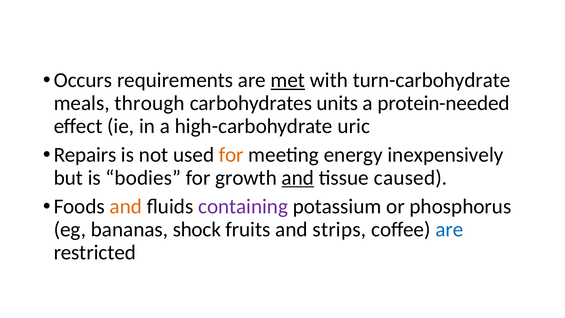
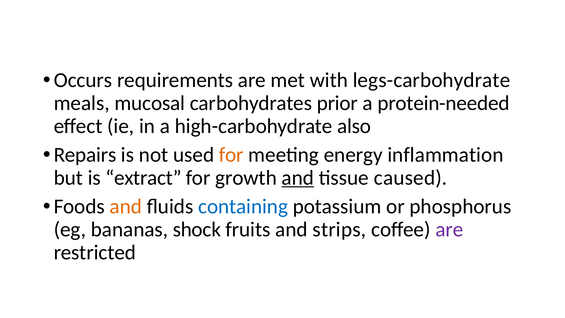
met underline: present -> none (288, 80)
turn-carbohydrate: turn-carbohydrate -> legs-carbohydrate (431, 80)
through: through -> mucosal (150, 103)
units: units -> prior (337, 103)
uric: uric -> also (354, 126)
inexpensively: inexpensively -> inflammation (445, 155)
bodies: bodies -> extract (144, 178)
containing colour: purple -> blue (243, 206)
are colour: blue -> purple (449, 229)
